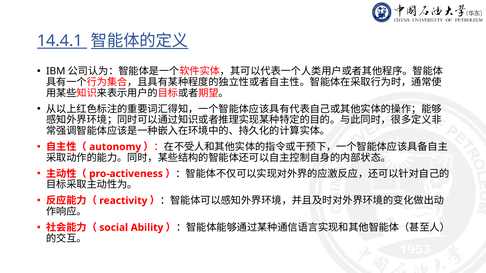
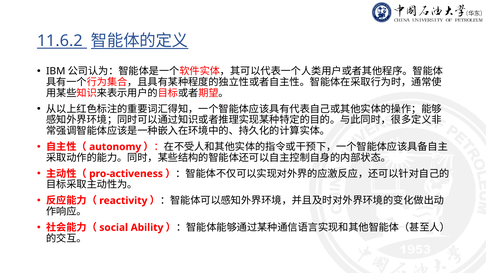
14.4.1: 14.4.1 -> 11.6.2 (60, 41)
